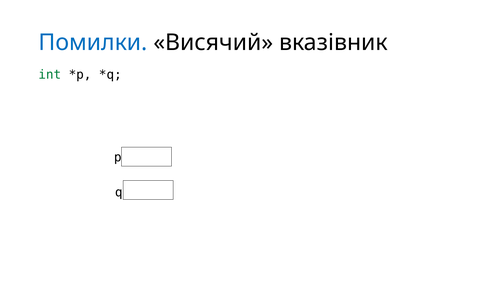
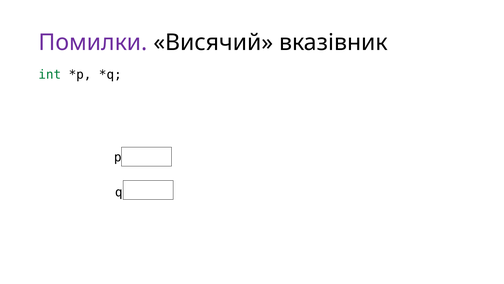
Помилки colour: blue -> purple (93, 42)
